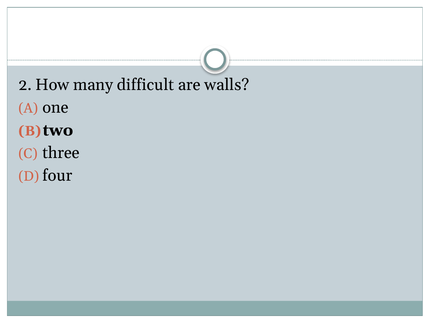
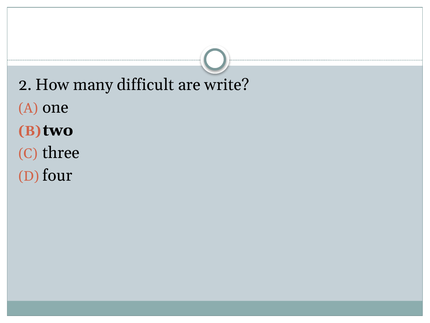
walls: walls -> write (227, 85)
